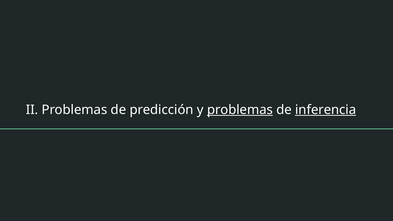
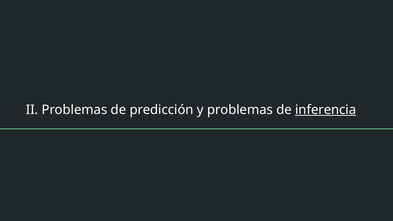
problemas underline: present -> none (240, 110)
